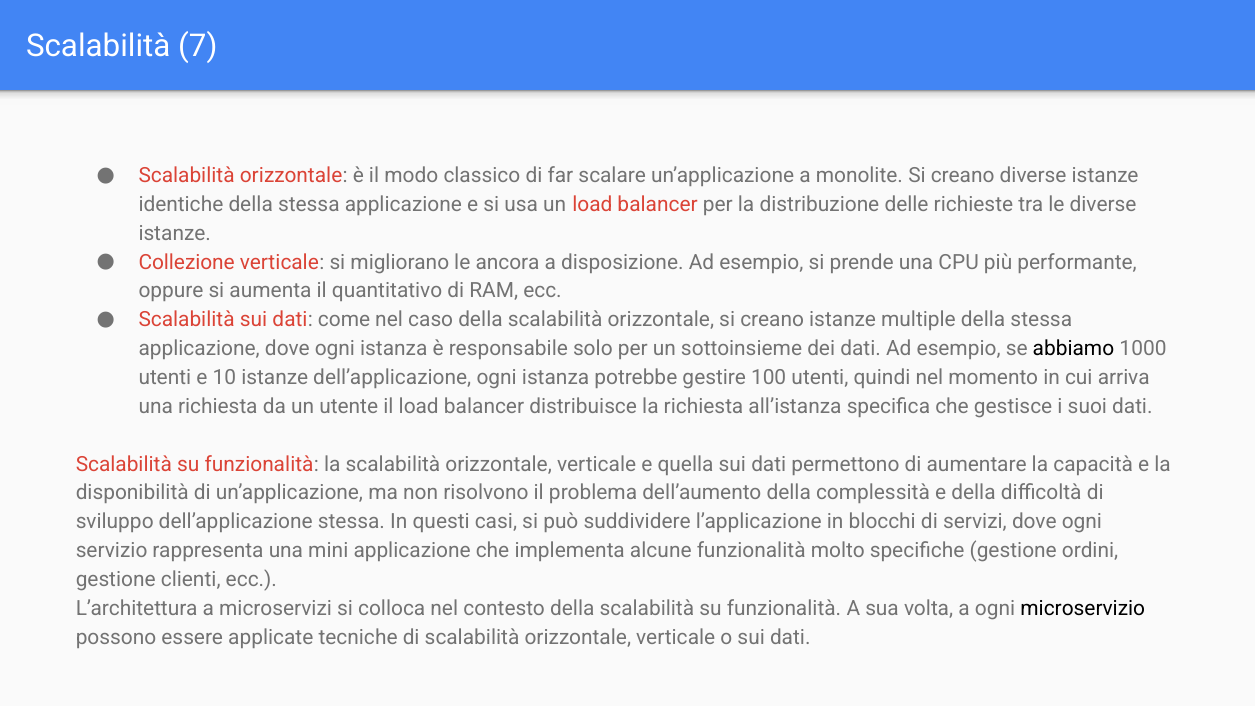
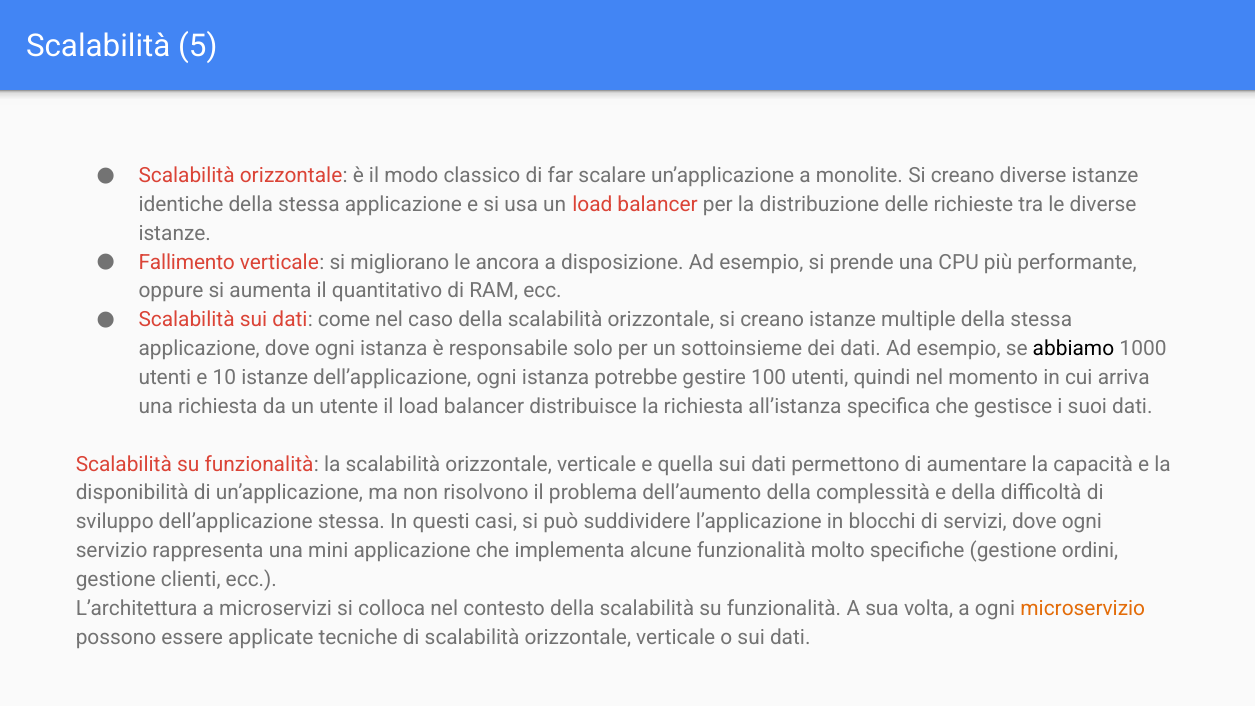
7: 7 -> 5 (198, 46)
Collezione: Collezione -> Fallimento (187, 262)
microservizio colour: black -> orange (1083, 608)
